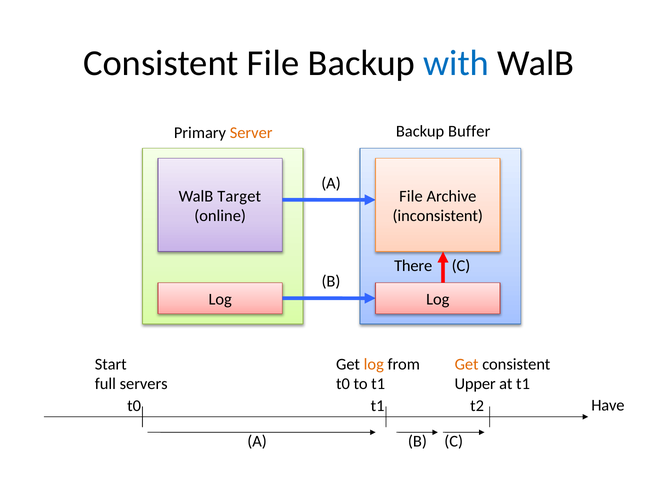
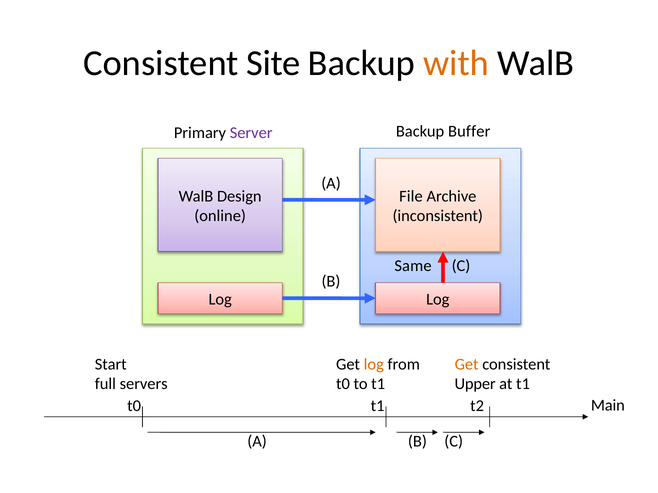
Consistent File: File -> Site (273, 63)
with colour: blue -> orange (456, 63)
Server colour: orange -> purple (251, 133)
Target: Target -> Design (239, 196)
There: There -> Same (413, 266)
Have: Have -> Main (608, 406)
